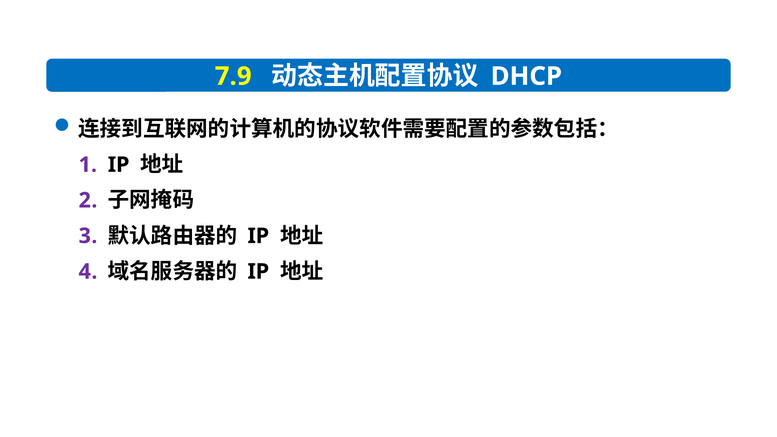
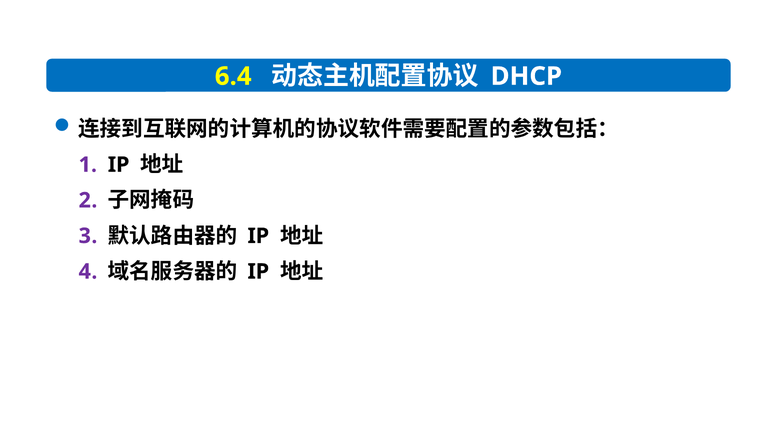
7.9: 7.9 -> 6.4 (233, 76)
